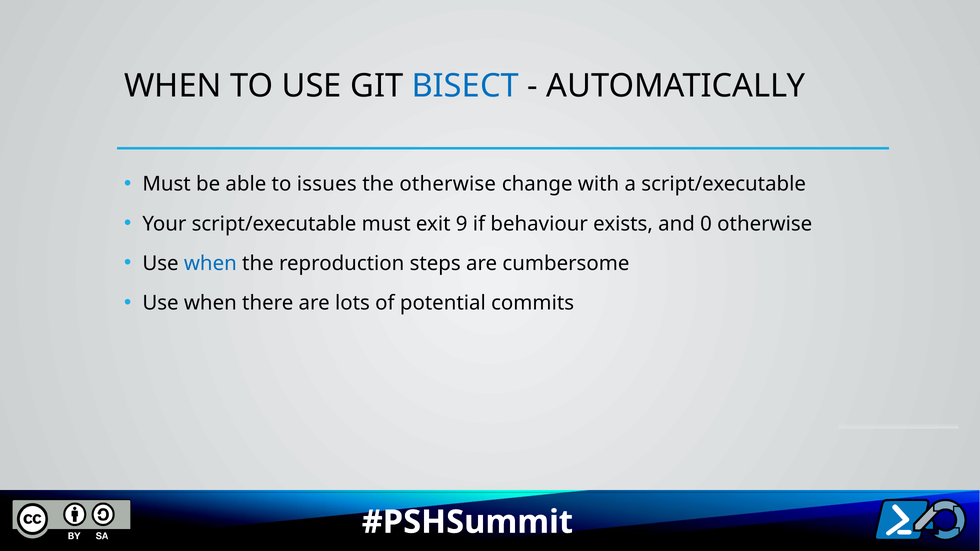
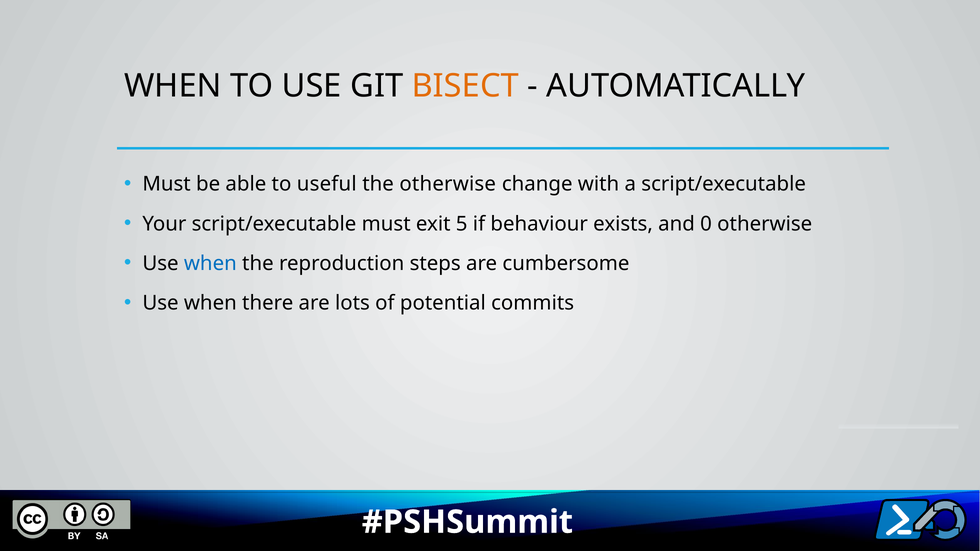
BISECT colour: blue -> orange (465, 86)
issues: issues -> useful (327, 184)
9: 9 -> 5 (462, 224)
